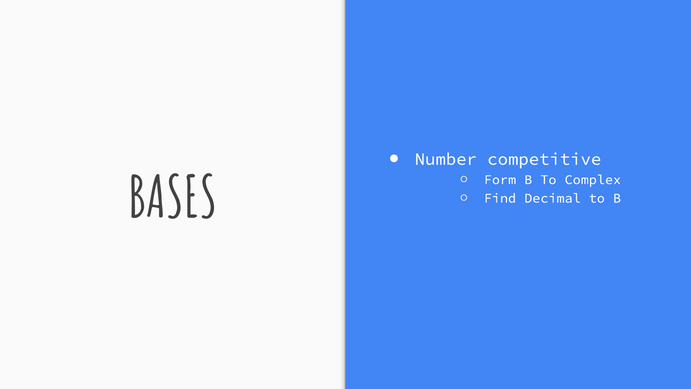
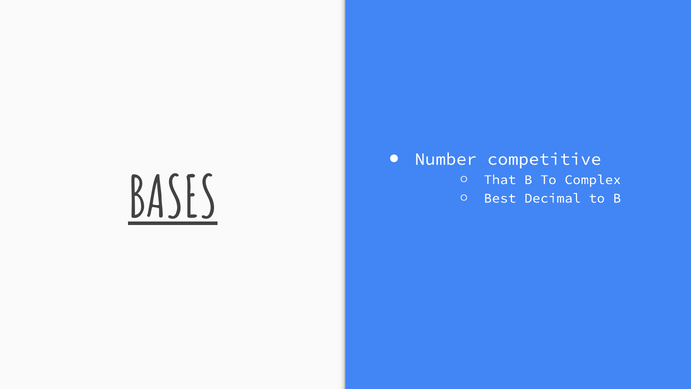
BASES underline: none -> present (173, 198)
Form: Form -> That (500, 180)
Find: Find -> Best (500, 198)
